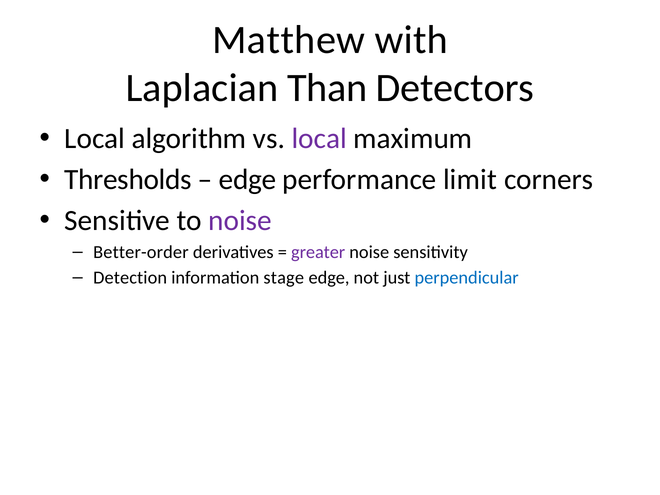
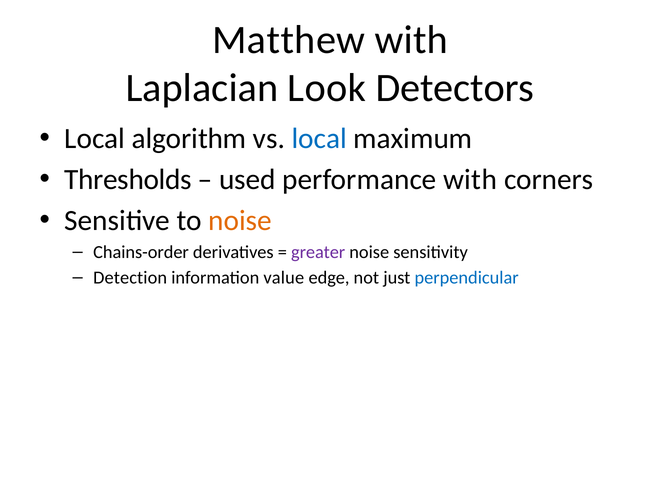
Than: Than -> Look (327, 88)
local colour: purple -> blue (319, 138)
edge: edge -> used (247, 180)
performance limit: limit -> with (470, 180)
noise colour: purple -> orange (240, 221)
Better-order: Better-order -> Chains-order (141, 252)
stage: stage -> value (284, 278)
